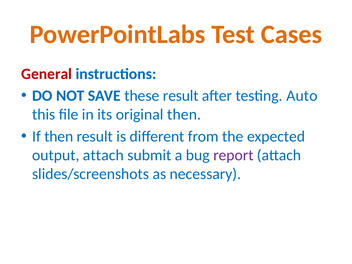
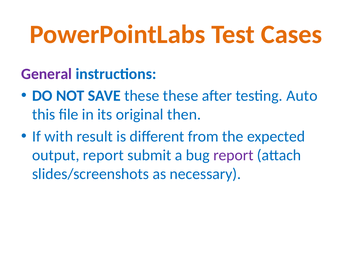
General colour: red -> purple (47, 74)
these result: result -> these (181, 96)
If then: then -> with (59, 136)
output attach: attach -> report (103, 155)
